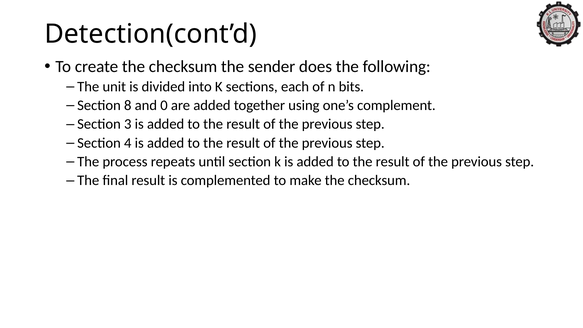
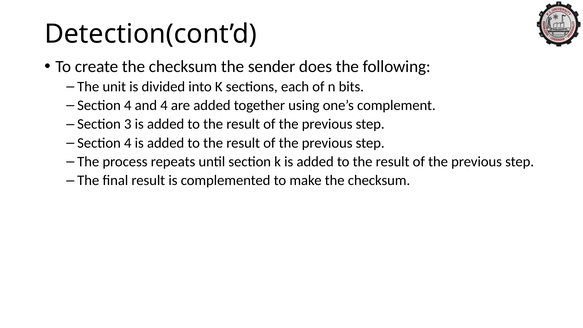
8: 8 -> 4 (128, 105)
and 0: 0 -> 4 (164, 105)
